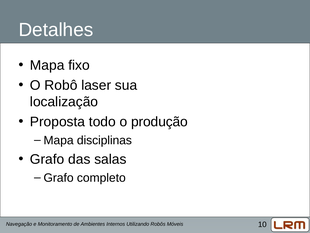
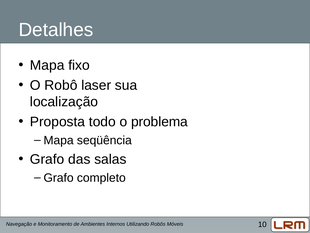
produção: produção -> problema (159, 122)
disciplinas: disciplinas -> seqüência (104, 140)
